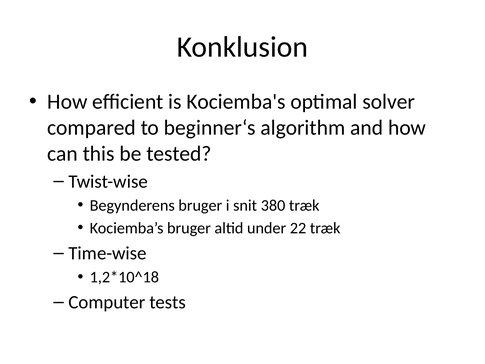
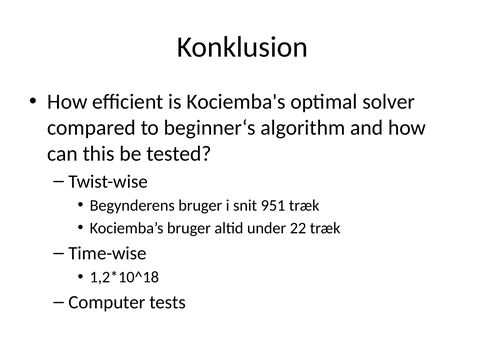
380: 380 -> 951 (273, 205)
